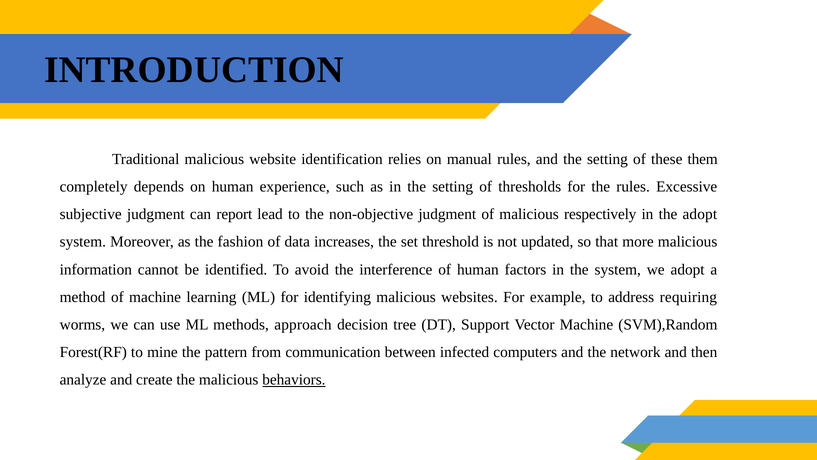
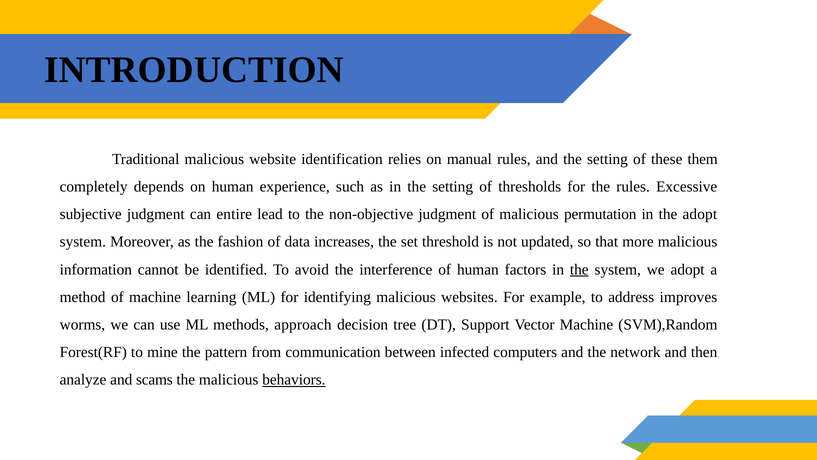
report: report -> entire (234, 214)
respectively: respectively -> permutation (600, 214)
the underline: none -> present (579, 269)
requiring: requiring -> improves (688, 297)
create: create -> scams (154, 380)
